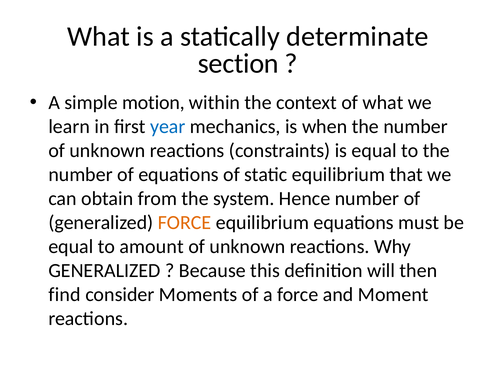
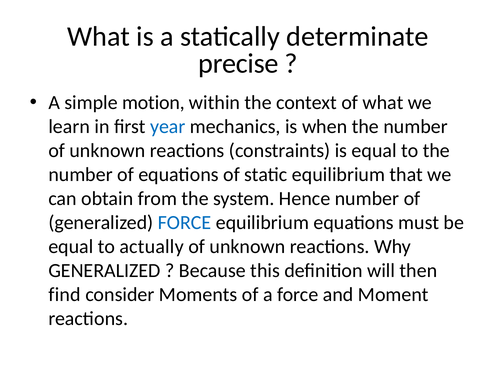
section: section -> precise (238, 64)
FORCE colour: orange -> blue (185, 223)
amount: amount -> actually (152, 247)
